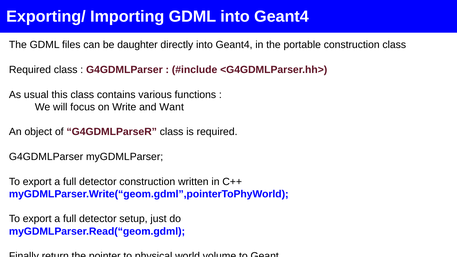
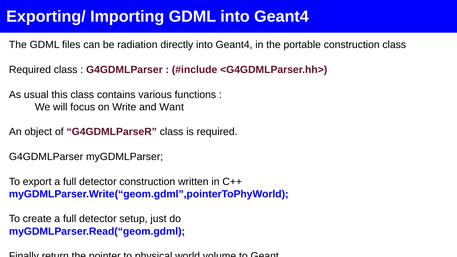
daughter: daughter -> radiation (137, 45)
export: export -> create (37, 219)
